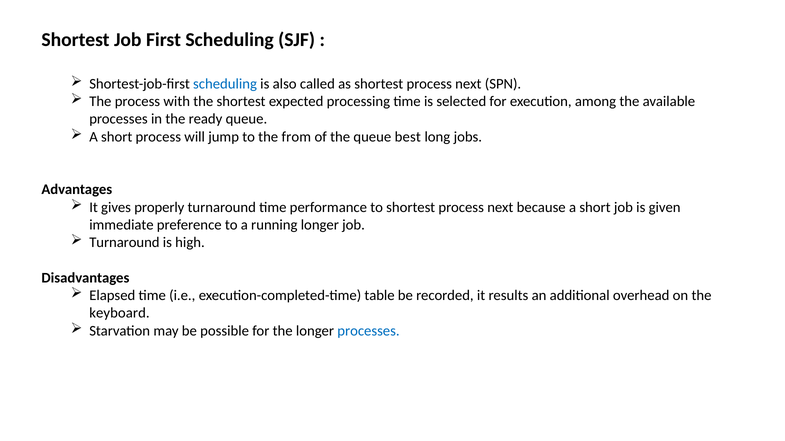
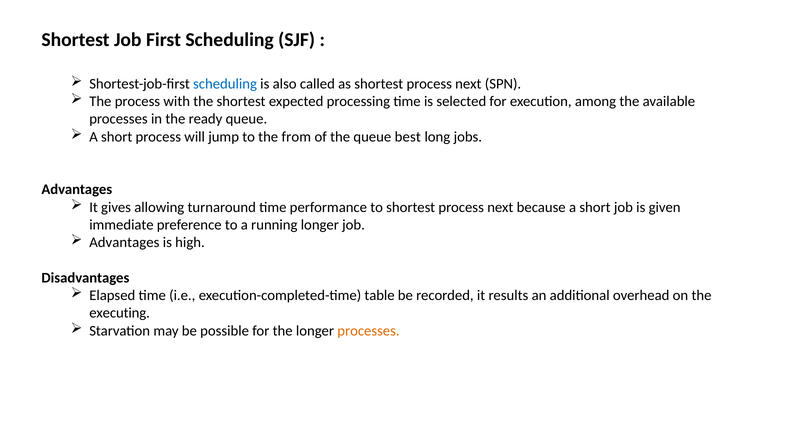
properly: properly -> allowing (159, 208)
Turnaround: Turnaround -> Advantages (124, 243)
keyboard: keyboard -> executing (120, 313)
processes colour: blue -> orange (368, 331)
